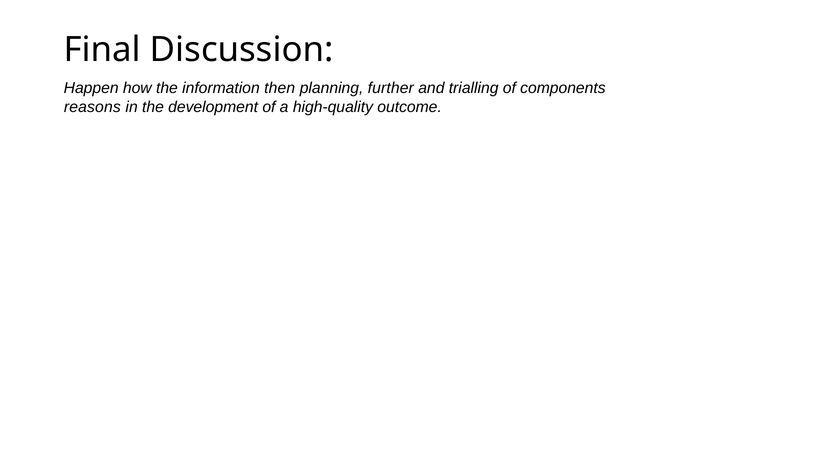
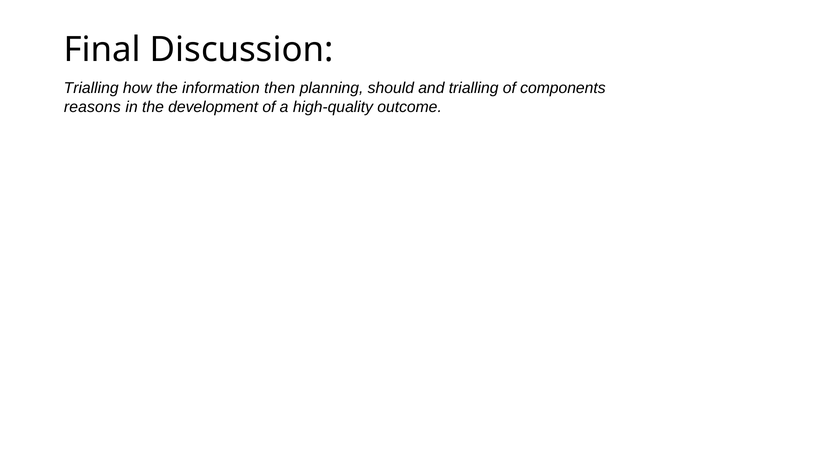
Happen: Happen -> Trialling (91, 88)
further: further -> should (391, 88)
